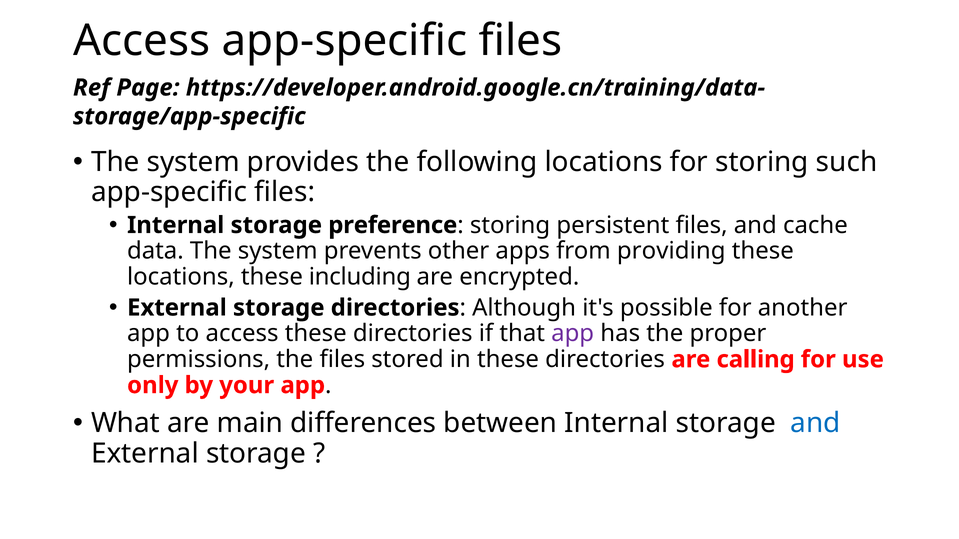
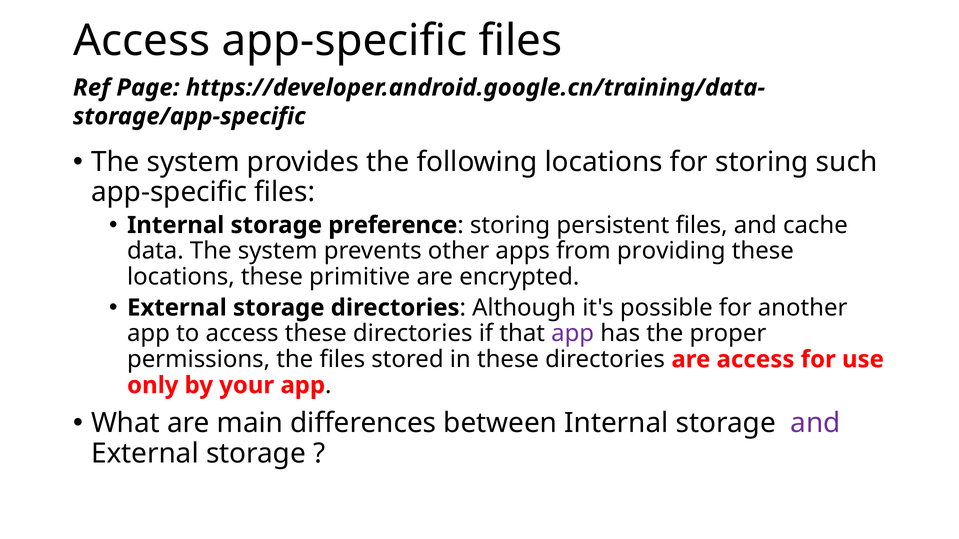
including: including -> primitive (360, 277)
are calling: calling -> access (755, 360)
and colour: blue -> purple (815, 424)
